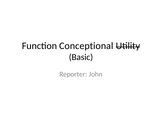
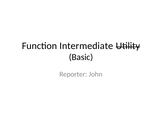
Conceptional: Conceptional -> Intermediate (86, 46)
